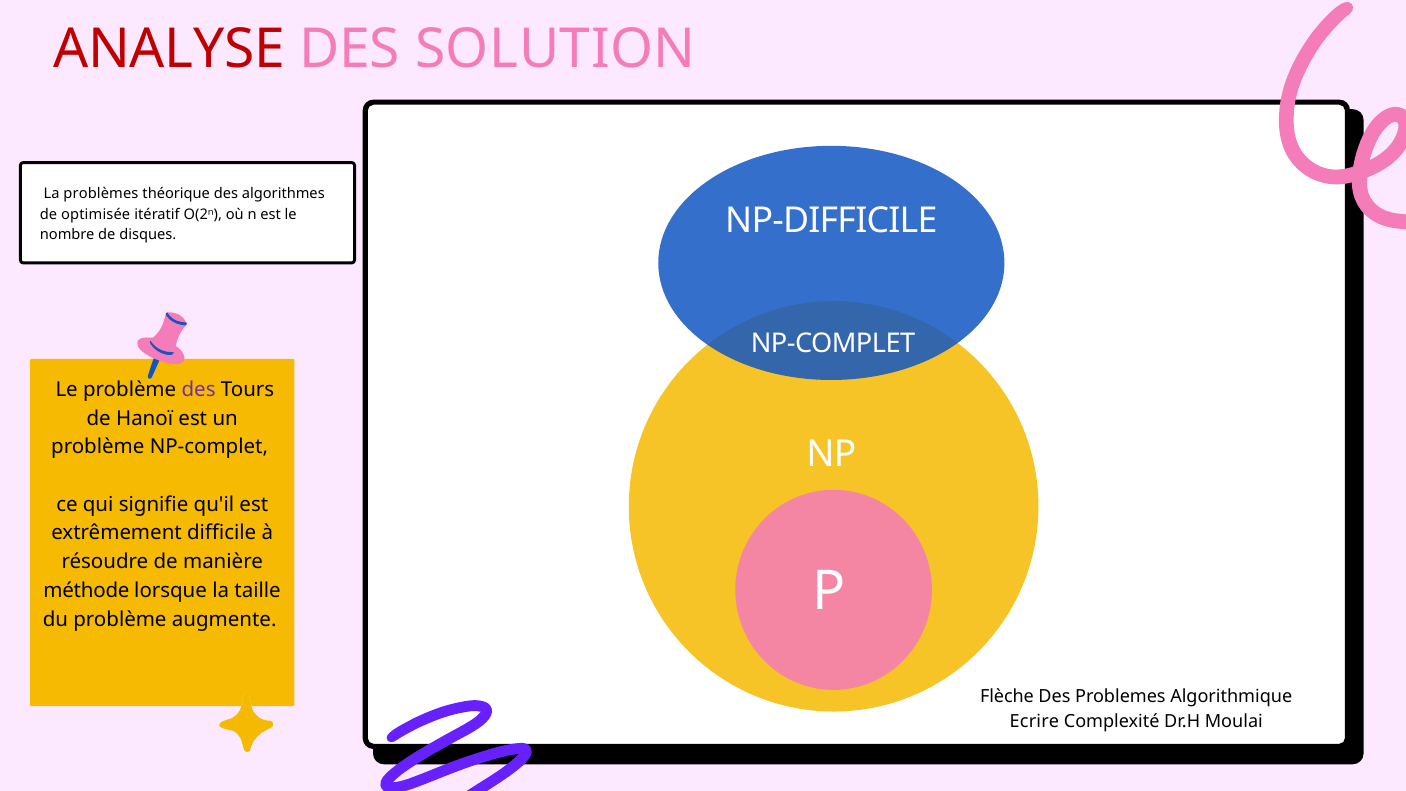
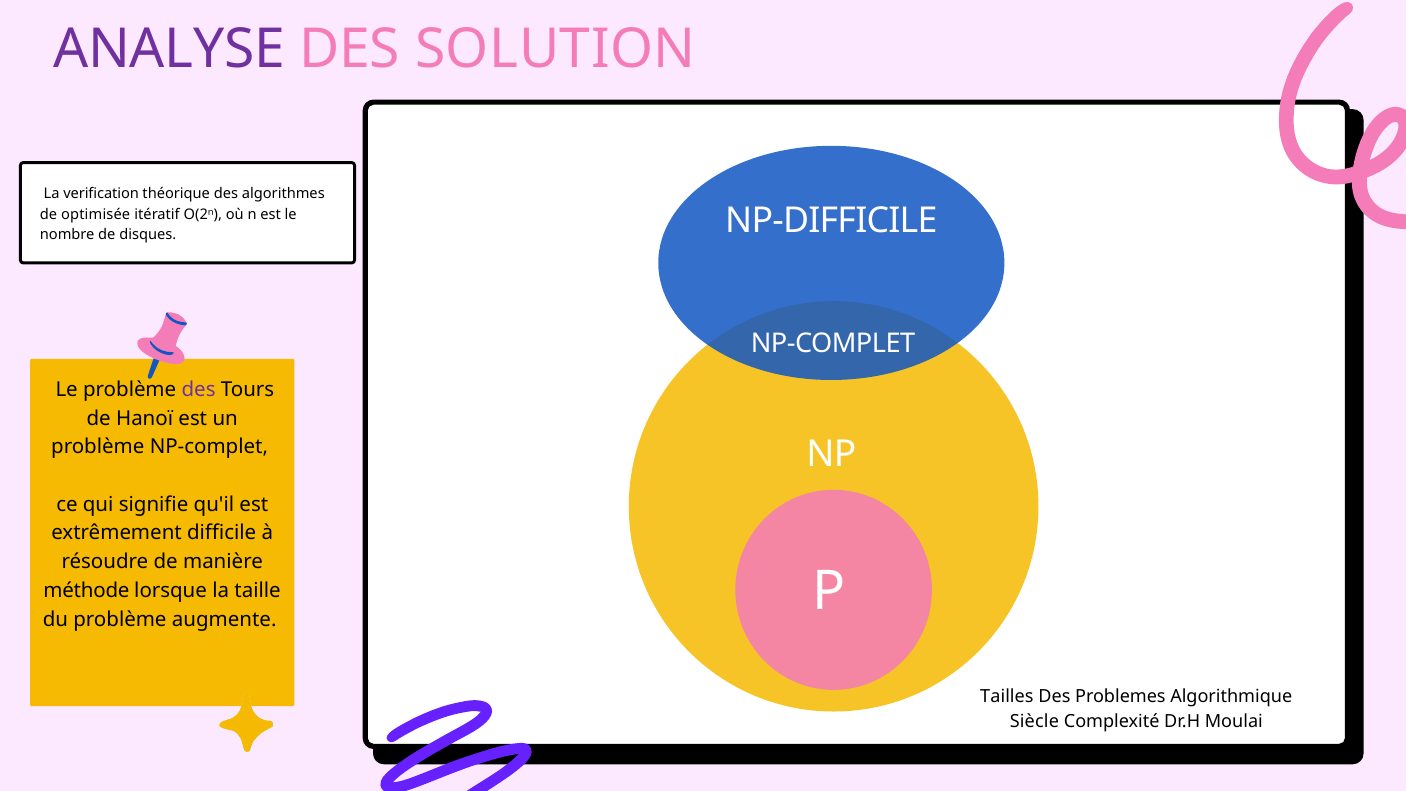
ANALYSE colour: red -> purple (169, 49)
problèmes: problèmes -> verification (101, 194)
Flèche: Flèche -> Tailles (1007, 697)
Ecrire: Ecrire -> Siècle (1034, 722)
